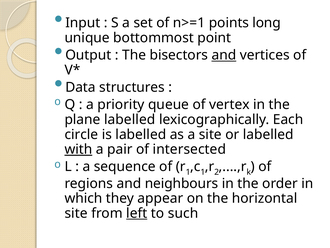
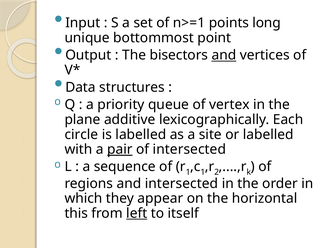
plane labelled: labelled -> additive (130, 119)
with underline: present -> none (78, 149)
pair underline: none -> present (120, 149)
and neighbours: neighbours -> intersected (181, 183)
site: site -> this (76, 213)
such: such -> itself (183, 213)
